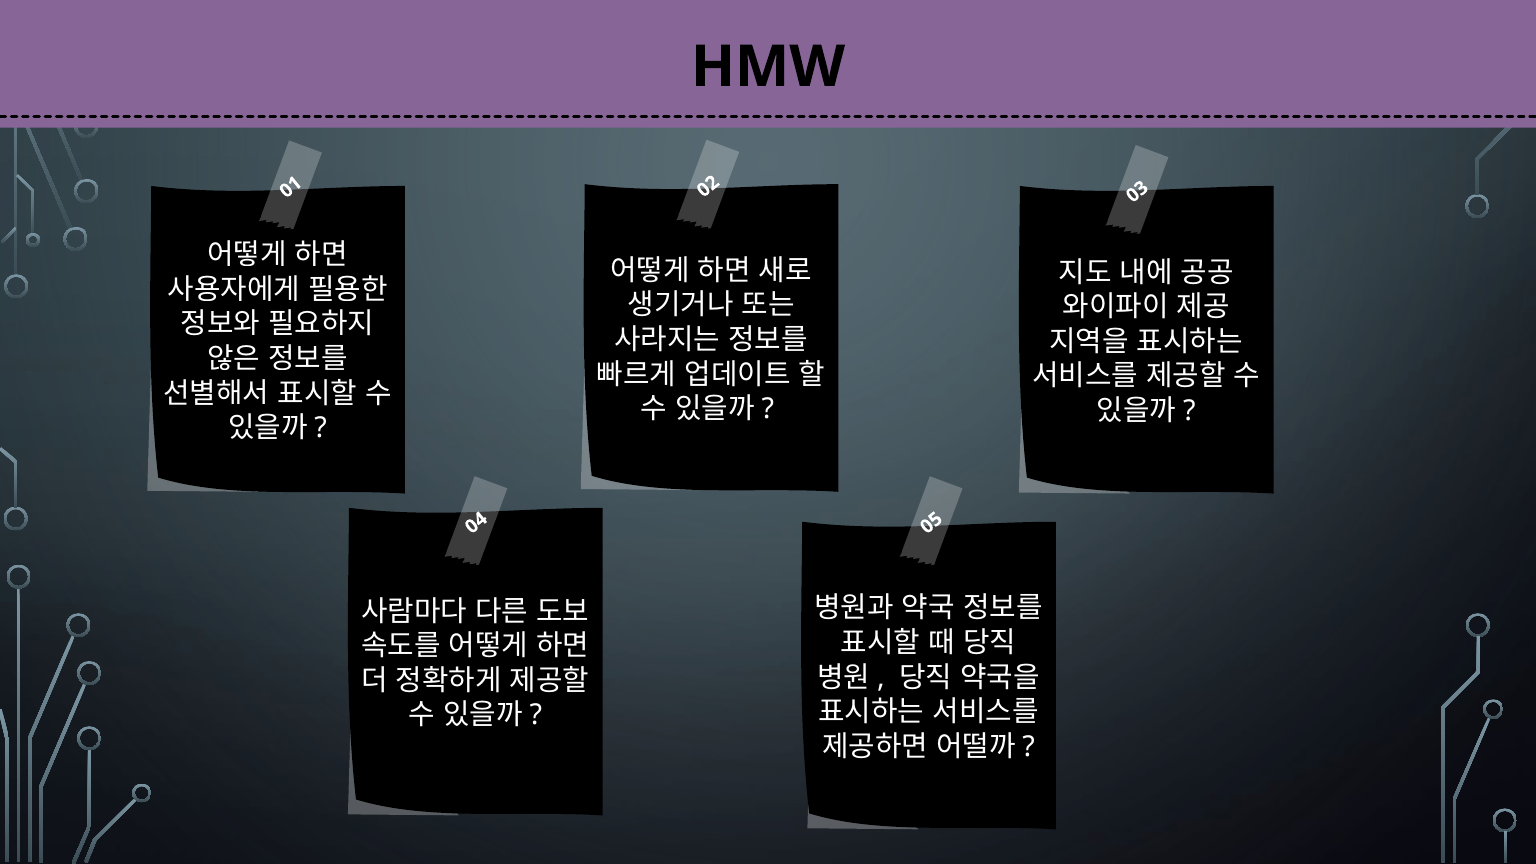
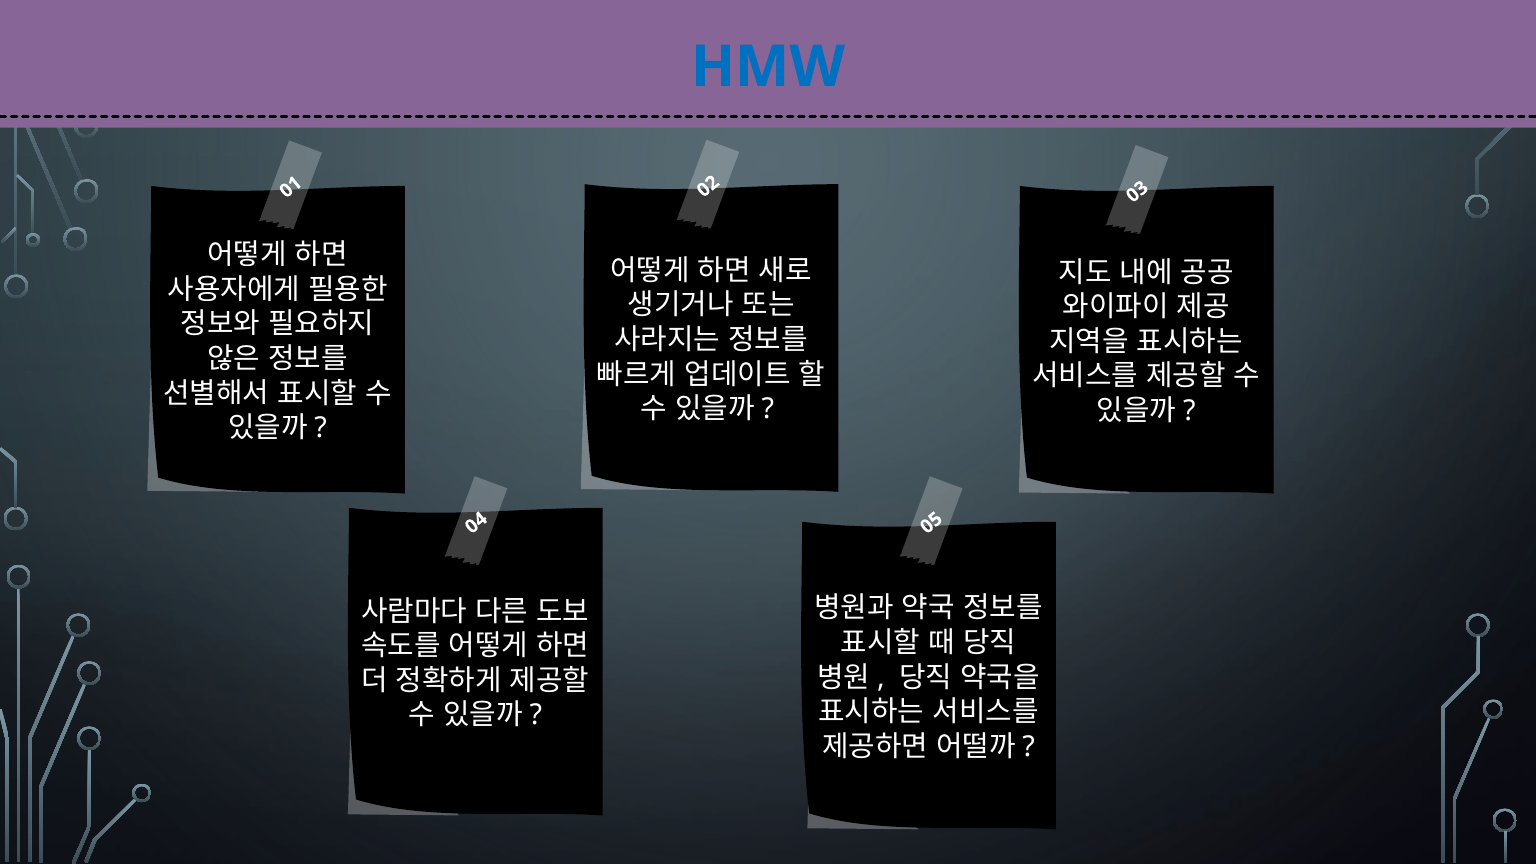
HMW colour: black -> blue (768, 67)
